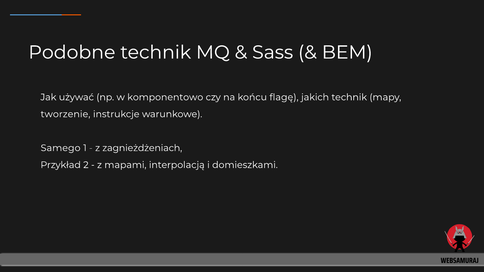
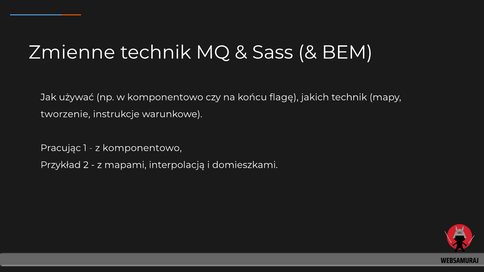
Podobne: Podobne -> Zmienne (72, 52)
Samego: Samego -> Pracując (61, 148)
z zagnieżdżeniach: zagnieżdżeniach -> komponentowo (142, 148)
